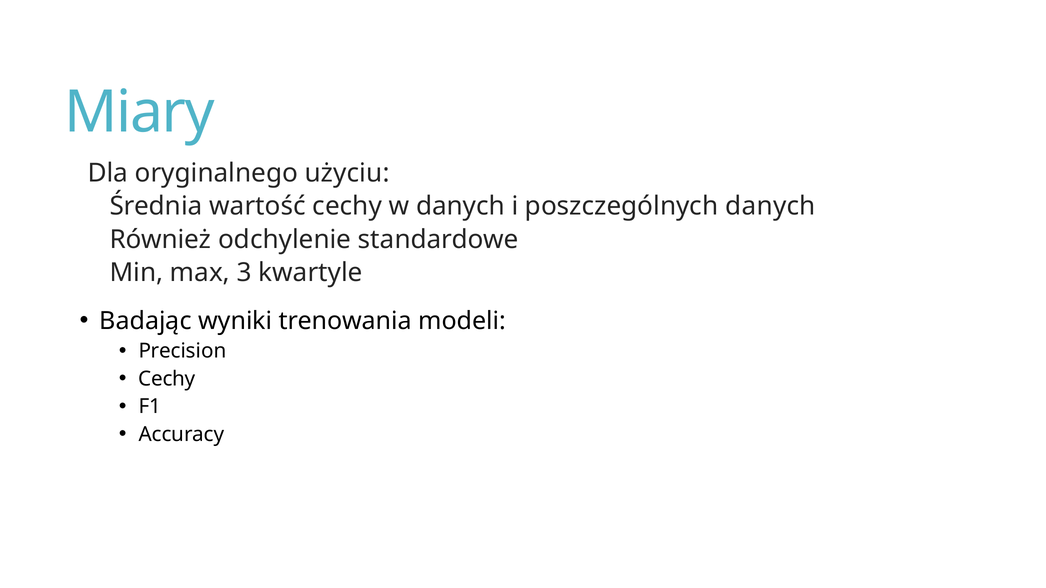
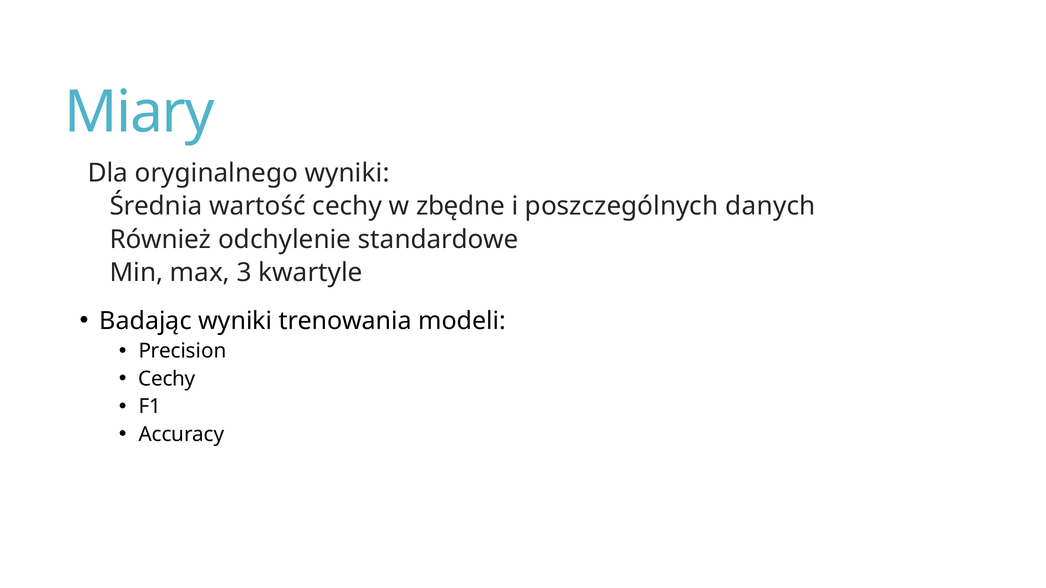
oryginalnego użyciu: użyciu -> wyniki (347, 173)
w danych: danych -> zbędne (460, 206)
